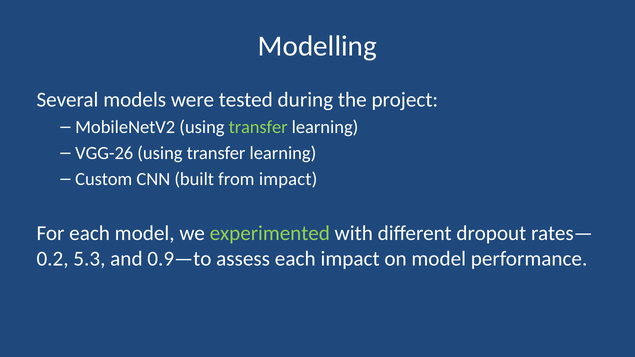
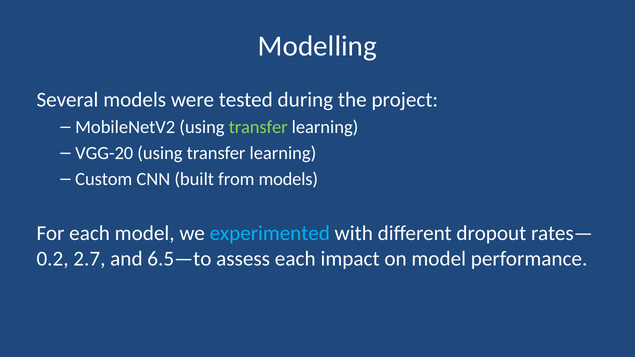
VGG-26: VGG-26 -> VGG-20 (104, 153)
from impact: impact -> models (288, 179)
experimented colour: light green -> light blue (270, 233)
5.3: 5.3 -> 2.7 (89, 259)
0.9—to: 0.9—to -> 6.5—to (179, 259)
